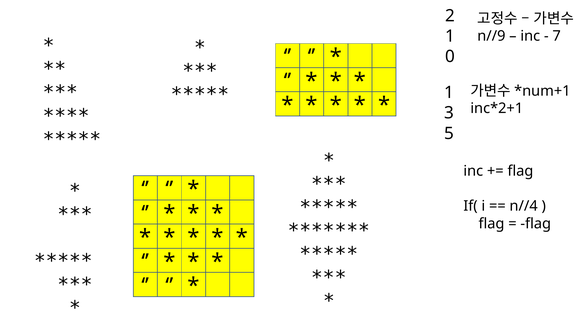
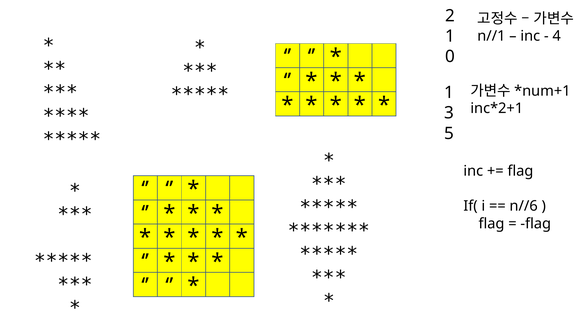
n//9: n//9 -> n//1 (491, 36)
7: 7 -> 4 (557, 36)
n//4: n//4 -> n//6 (524, 206)
